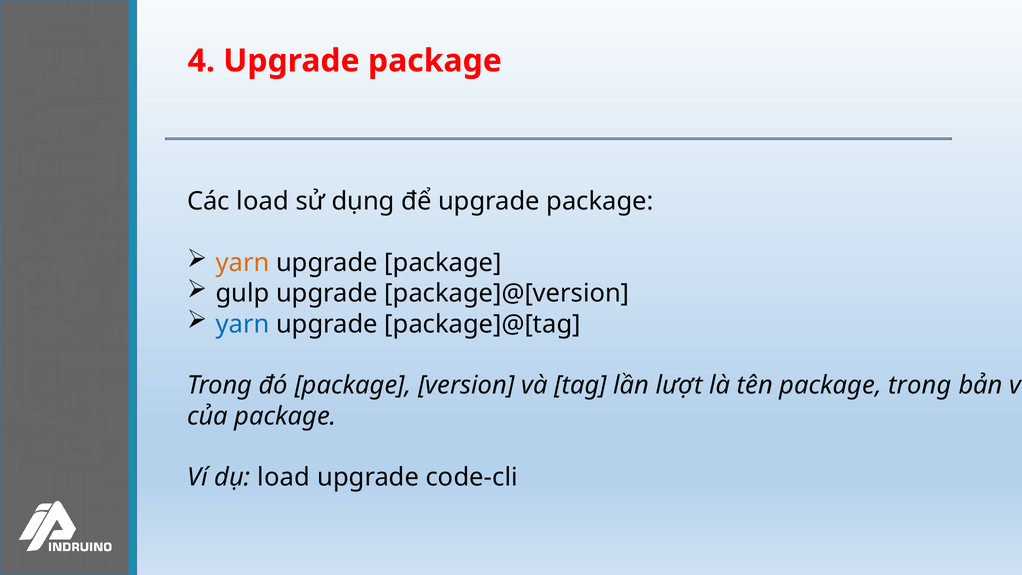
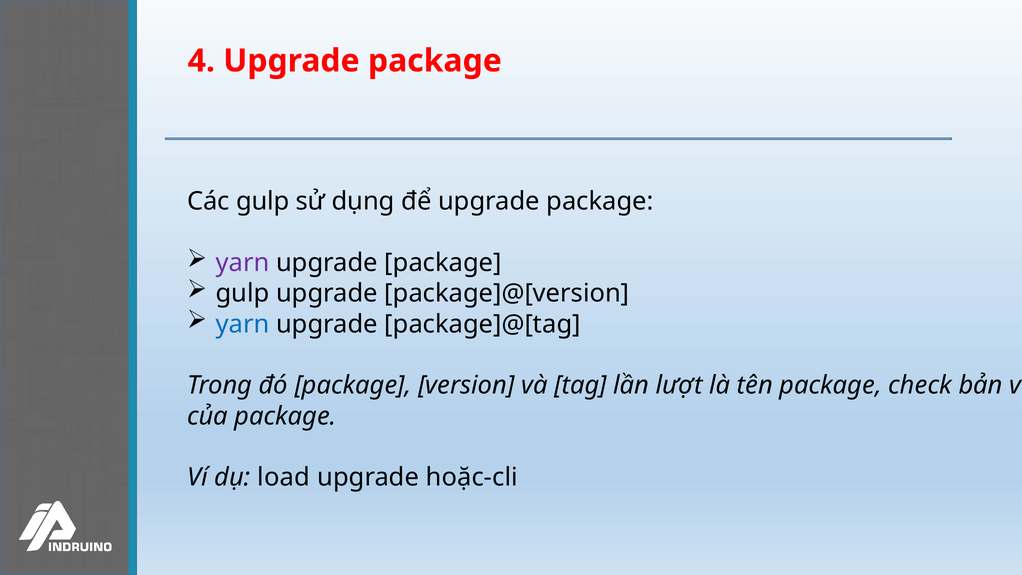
Các load: load -> gulp (263, 201)
yarn colour: orange -> purple (243, 263)
package trong: trong -> check (920, 385)
code-cli: code-cli -> hoặc-cli (472, 477)
